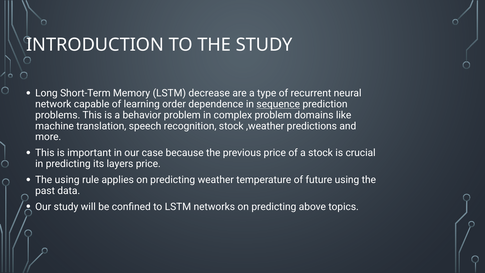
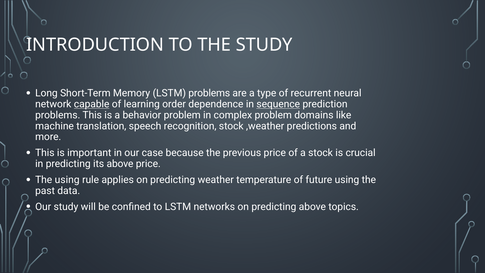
LSTM decrease: decrease -> problems (209, 93)
capable underline: none -> present (92, 104)
its layers: layers -> above (120, 164)
